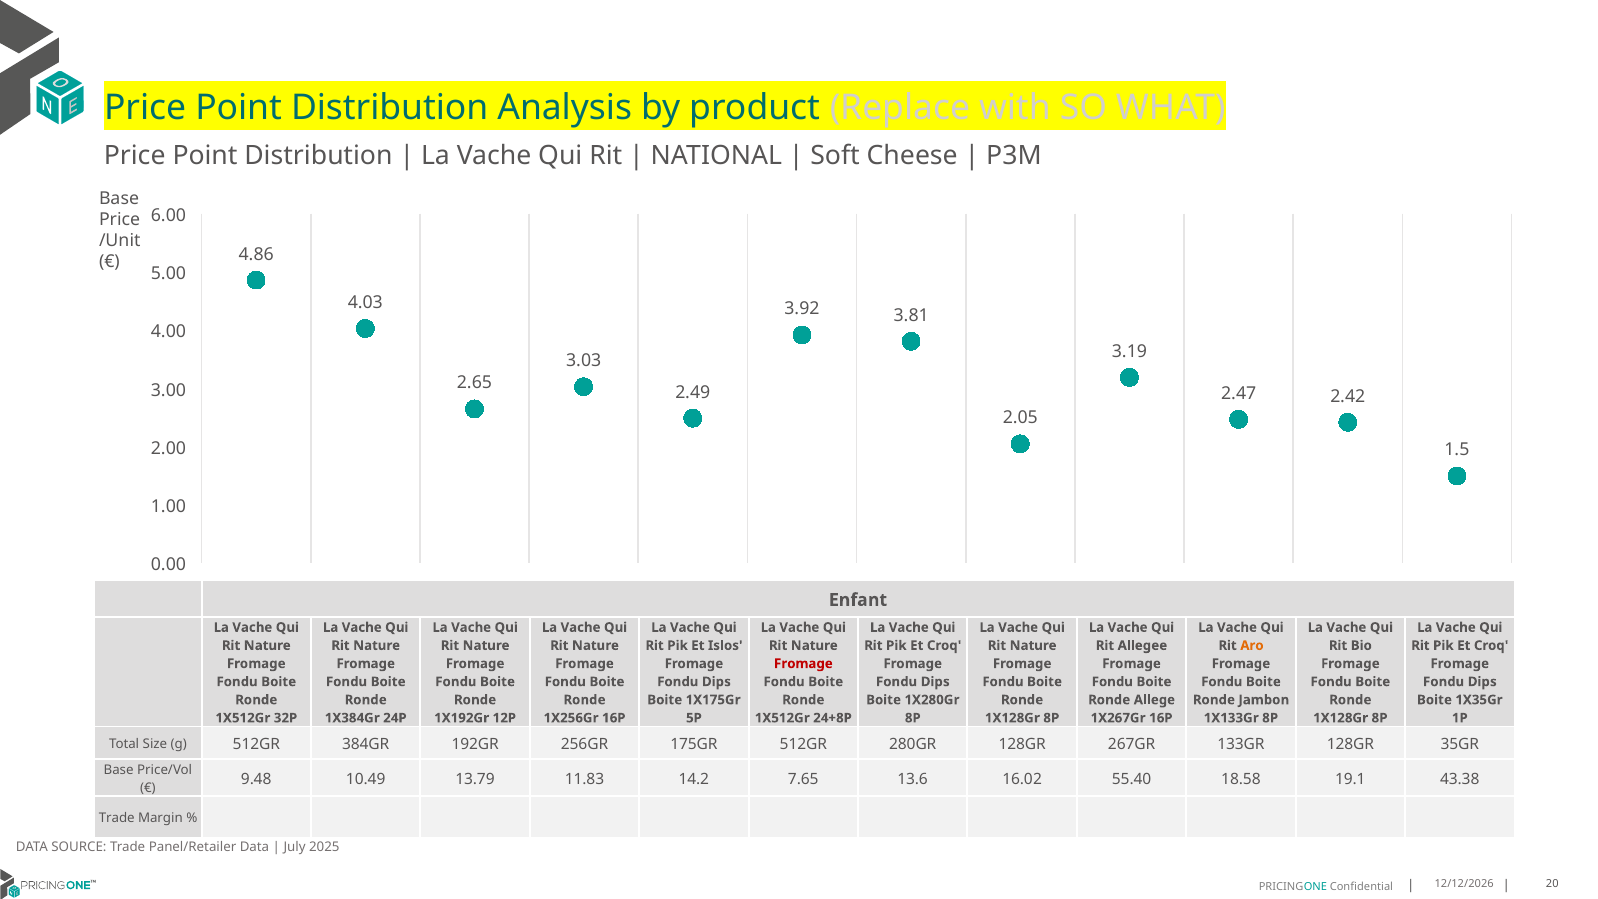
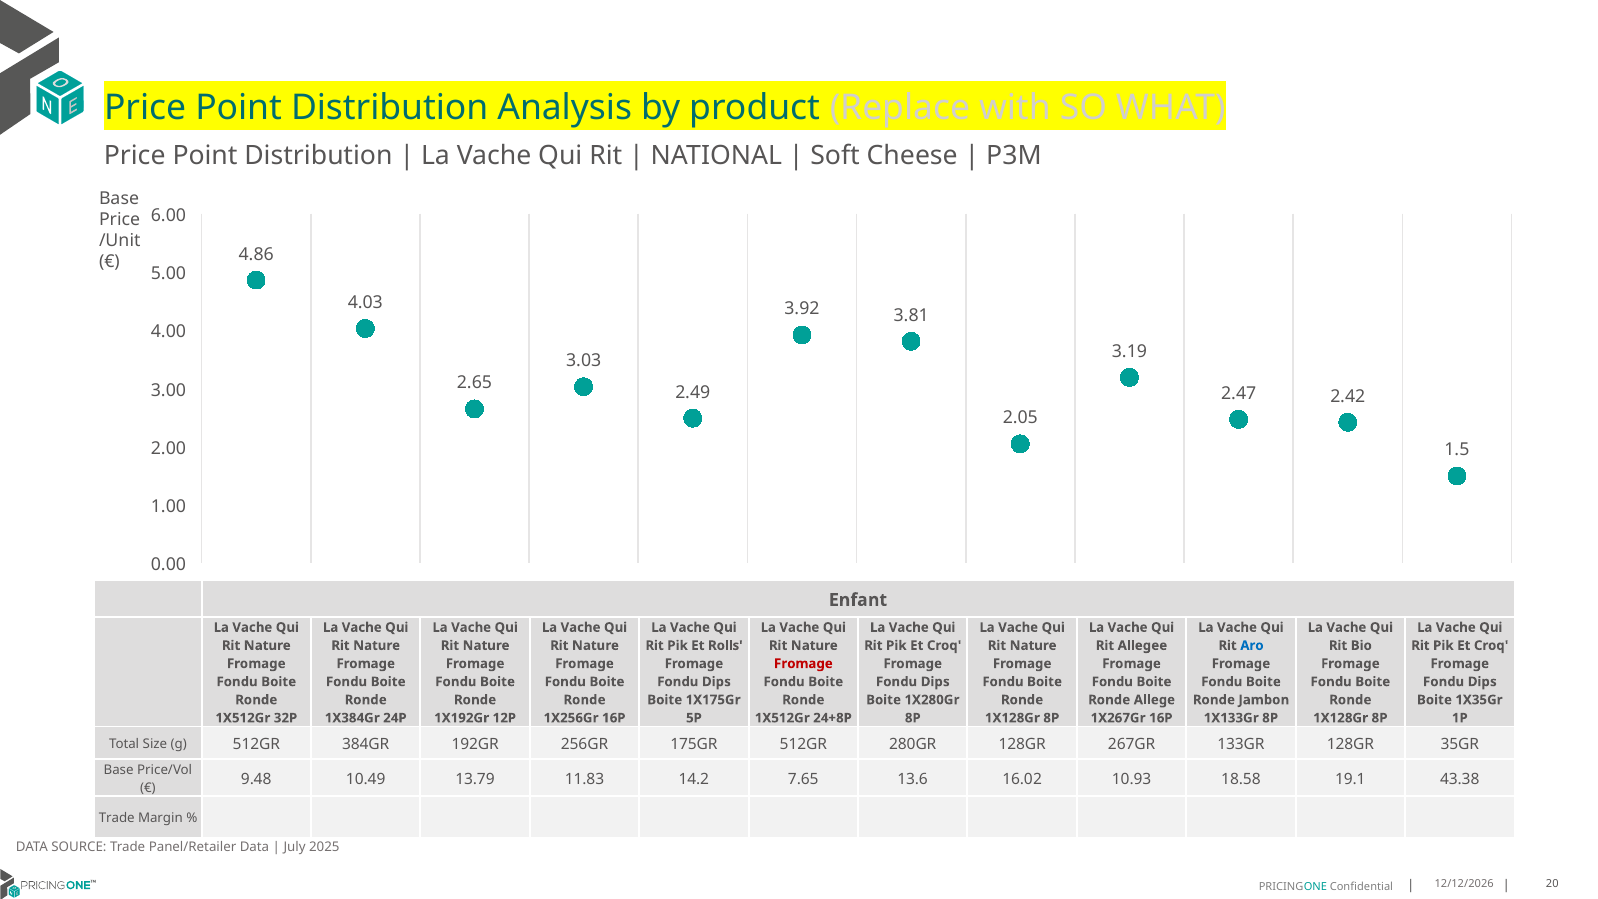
Islos: Islos -> Rolls (725, 645)
Aro colour: orange -> blue (1252, 645)
55.40: 55.40 -> 10.93 (1132, 779)
